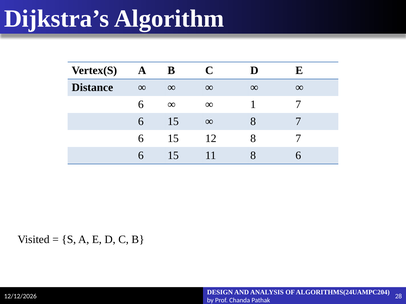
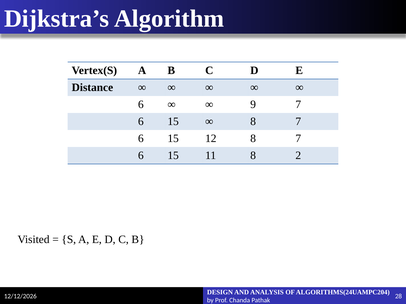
1: 1 -> 9 (253, 105)
8 6: 6 -> 2 (298, 156)
